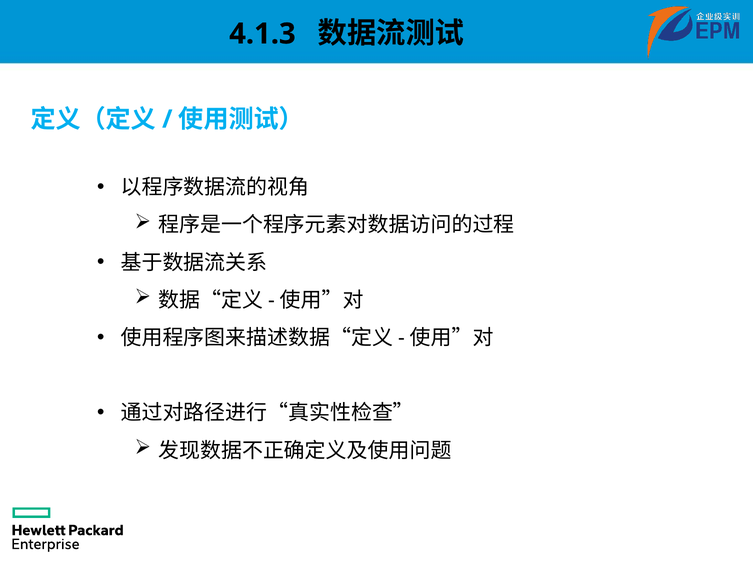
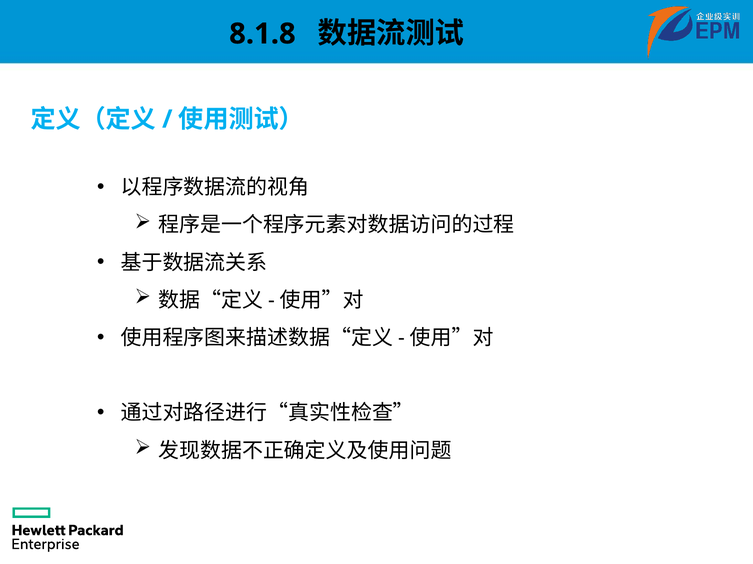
4.1.3: 4.1.3 -> 8.1.8 (262, 34)
